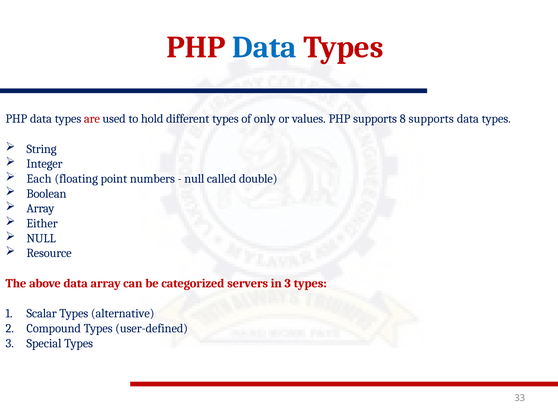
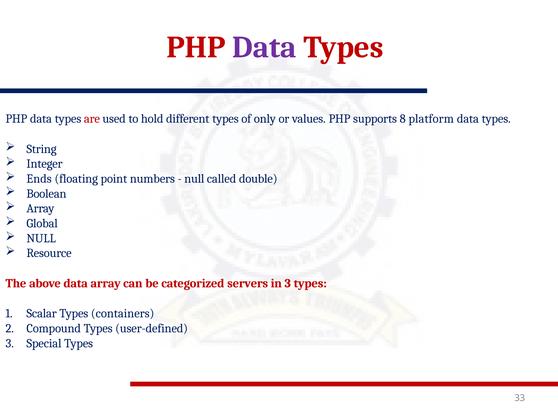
Data colour: blue -> purple (264, 47)
8 supports: supports -> platform (431, 119)
Each: Each -> Ends (39, 178)
Either: Either -> Global (42, 223)
alternative: alternative -> containers (123, 313)
